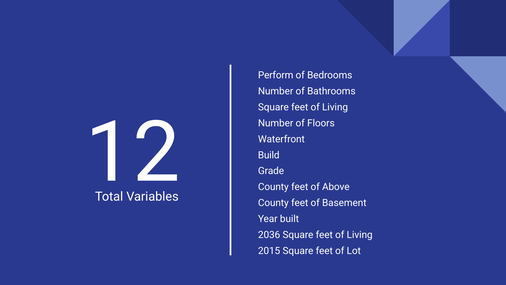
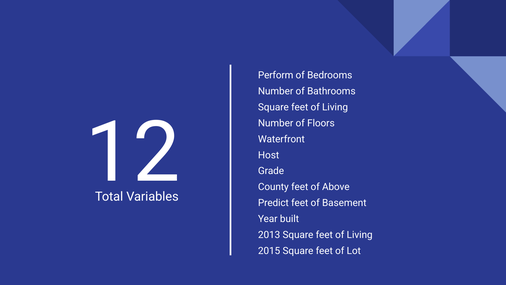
Build: Build -> Host (269, 155)
County: County -> Predict (273, 203)
2036: 2036 -> 2013 (269, 235)
